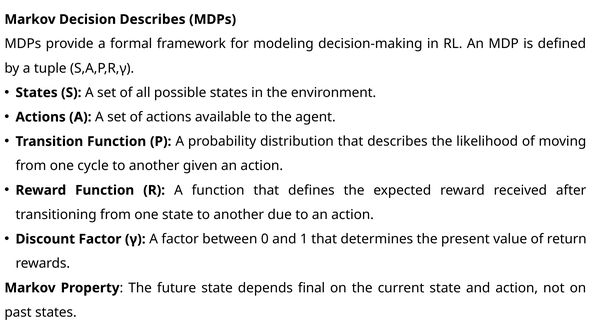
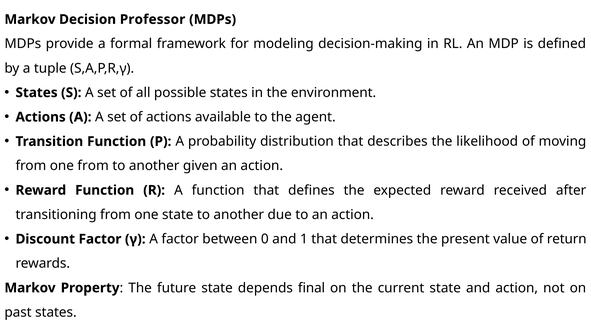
Decision Describes: Describes -> Professor (153, 19)
one cycle: cycle -> from (93, 166)
